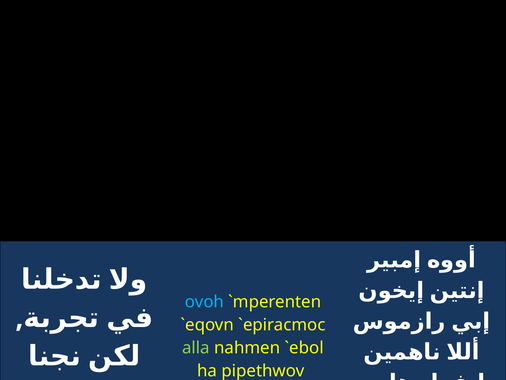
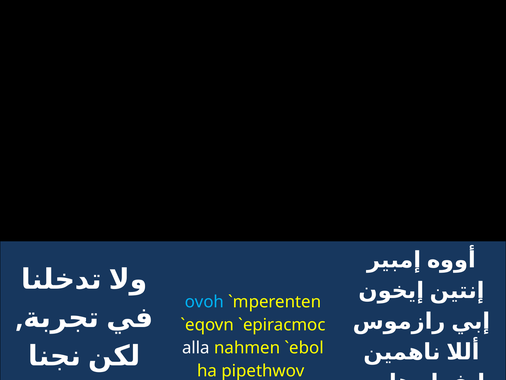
alla colour: light green -> white (196, 348)
